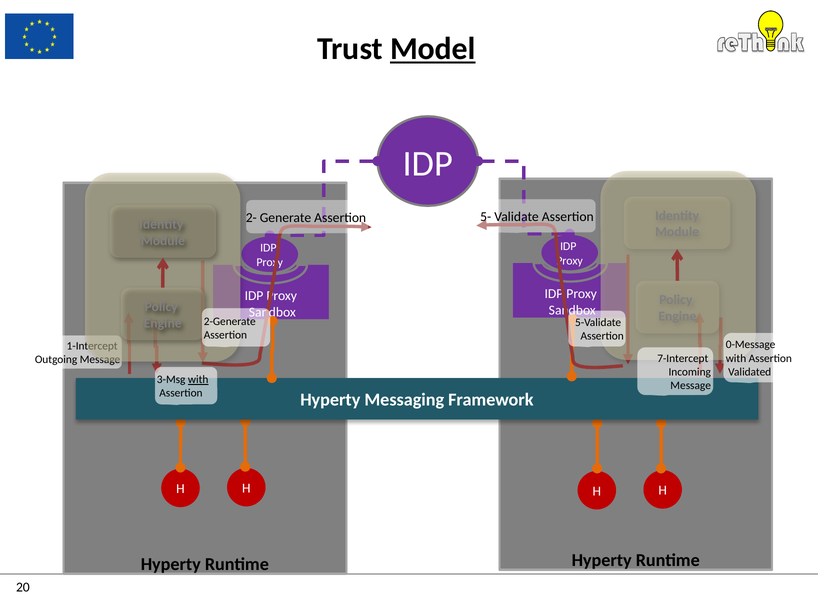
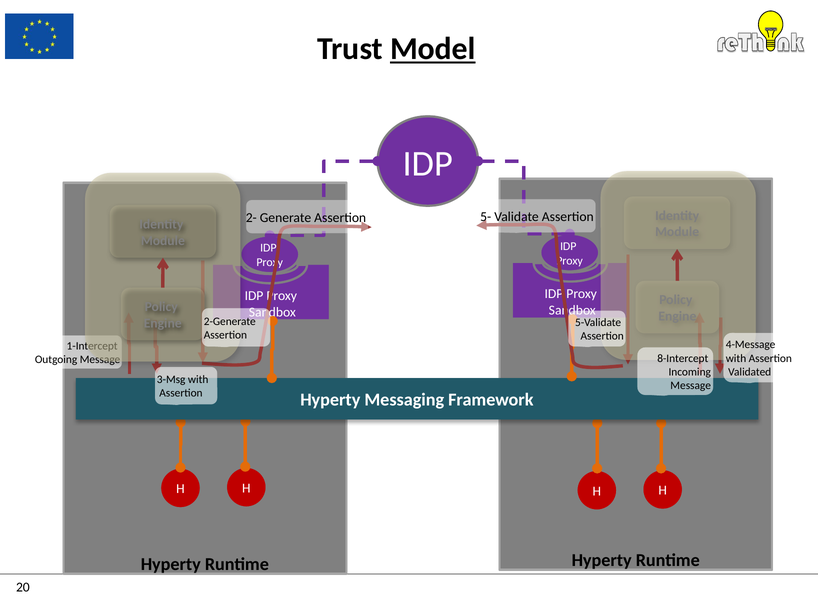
0-Message: 0-Message -> 4-Message (751, 345)
7-Intercept: 7-Intercept -> 8-Intercept (683, 359)
with underline: present -> none (198, 380)
